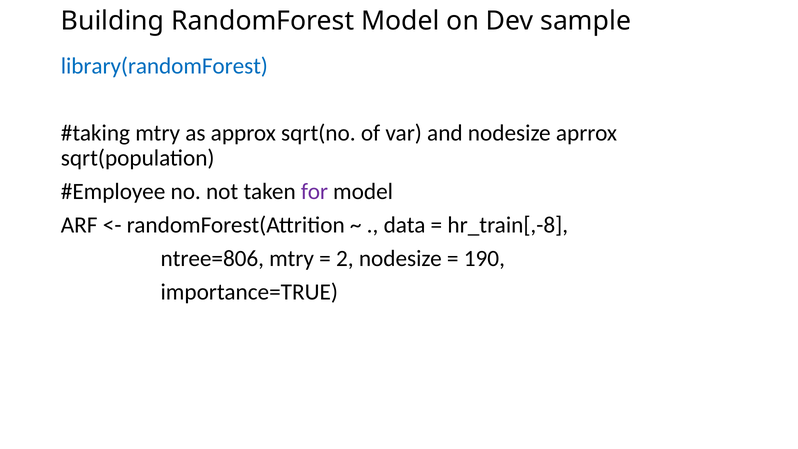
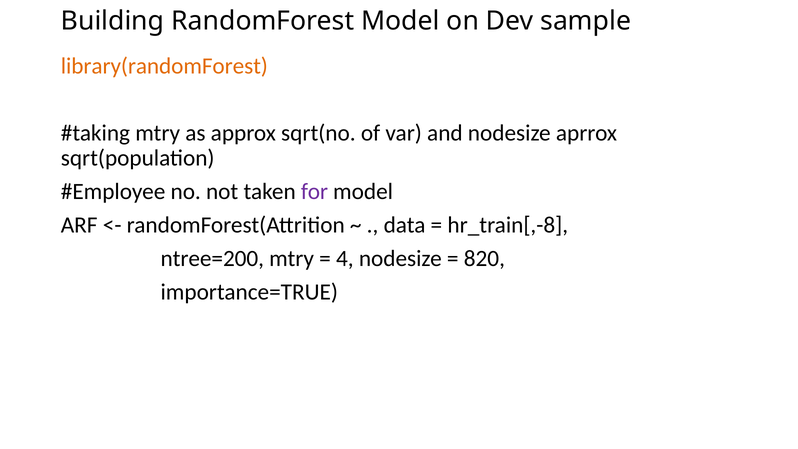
library(randomForest colour: blue -> orange (164, 66)
ntree=806: ntree=806 -> ntree=200 (212, 258)
2: 2 -> 4 (345, 258)
190: 190 -> 820 (484, 258)
